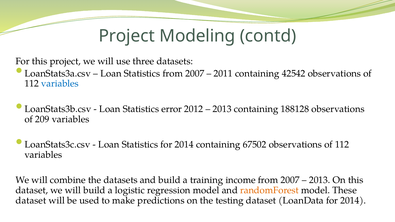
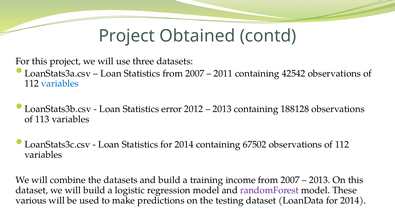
Modeling: Modeling -> Obtained (197, 36)
209: 209 -> 113 (42, 119)
randomForest colour: orange -> purple (269, 190)
dataset: dataset -> various (31, 201)
